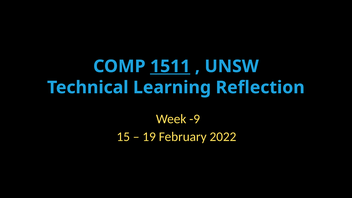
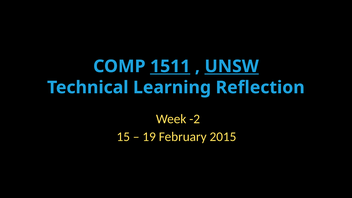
UNSW underline: none -> present (232, 66)
-9: -9 -> -2 (195, 119)
2022: 2022 -> 2015 (223, 137)
